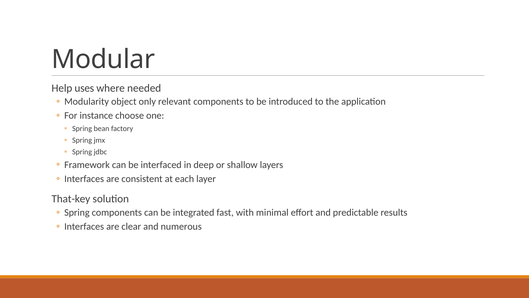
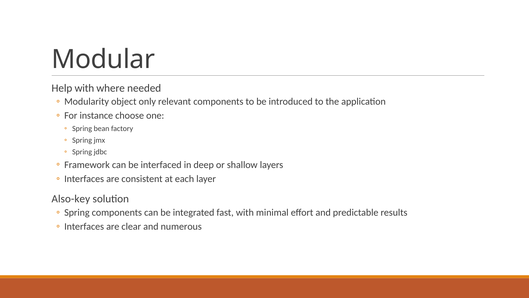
Help uses: uses -> with (84, 88)
That-key: That-key -> Also-key (71, 199)
